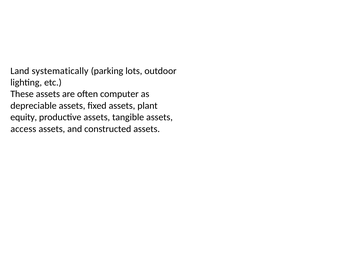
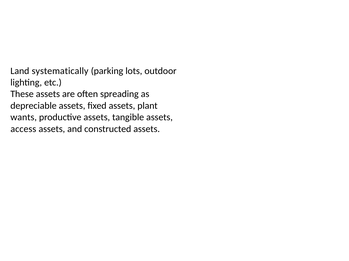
computer: computer -> spreading (119, 94)
equity: equity -> wants (24, 118)
